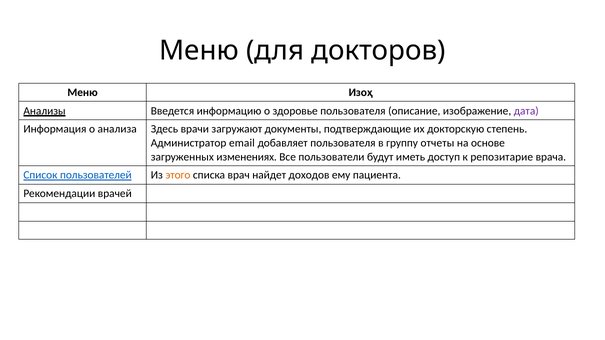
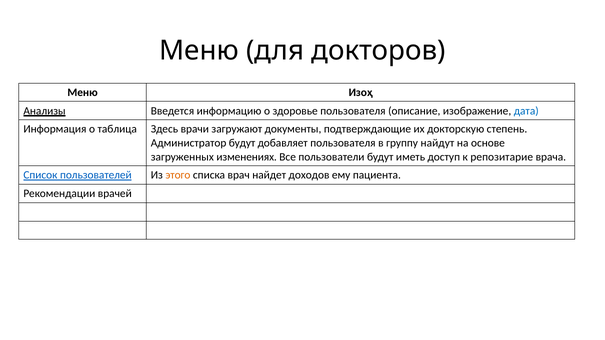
дата colour: purple -> blue (526, 111)
анализа: анализа -> таблица (117, 129)
Администратор email: email -> будут (242, 143)
отчеты: отчеты -> найдут (437, 143)
